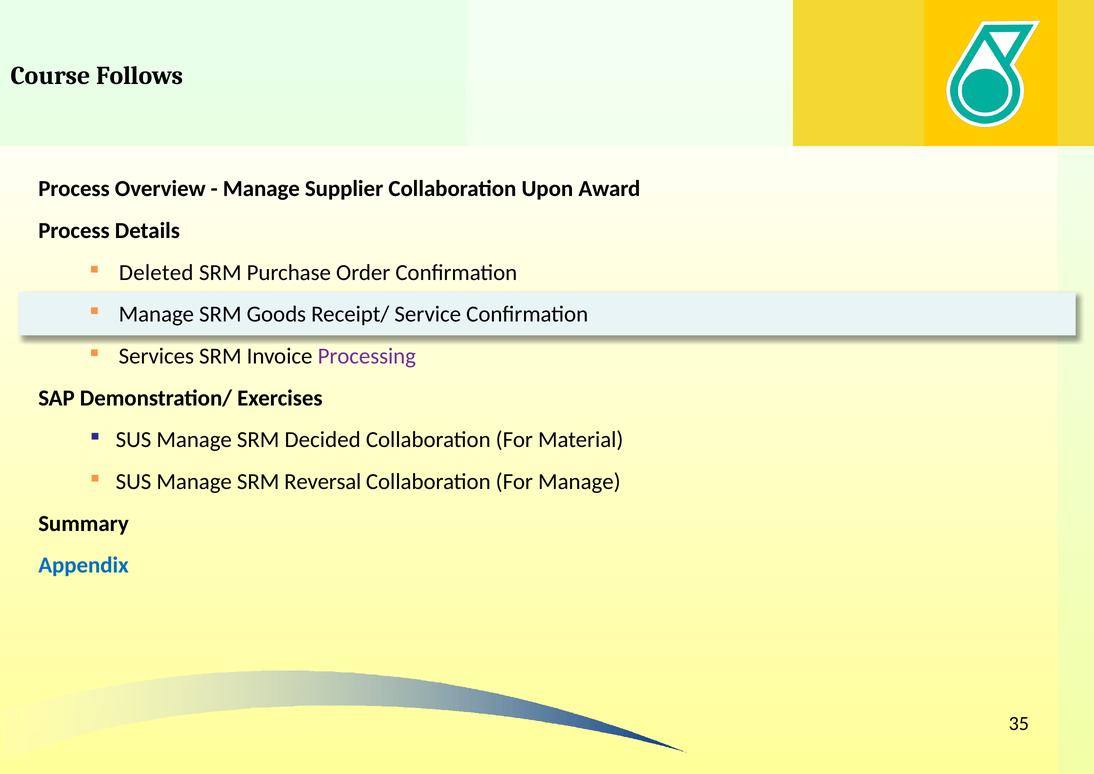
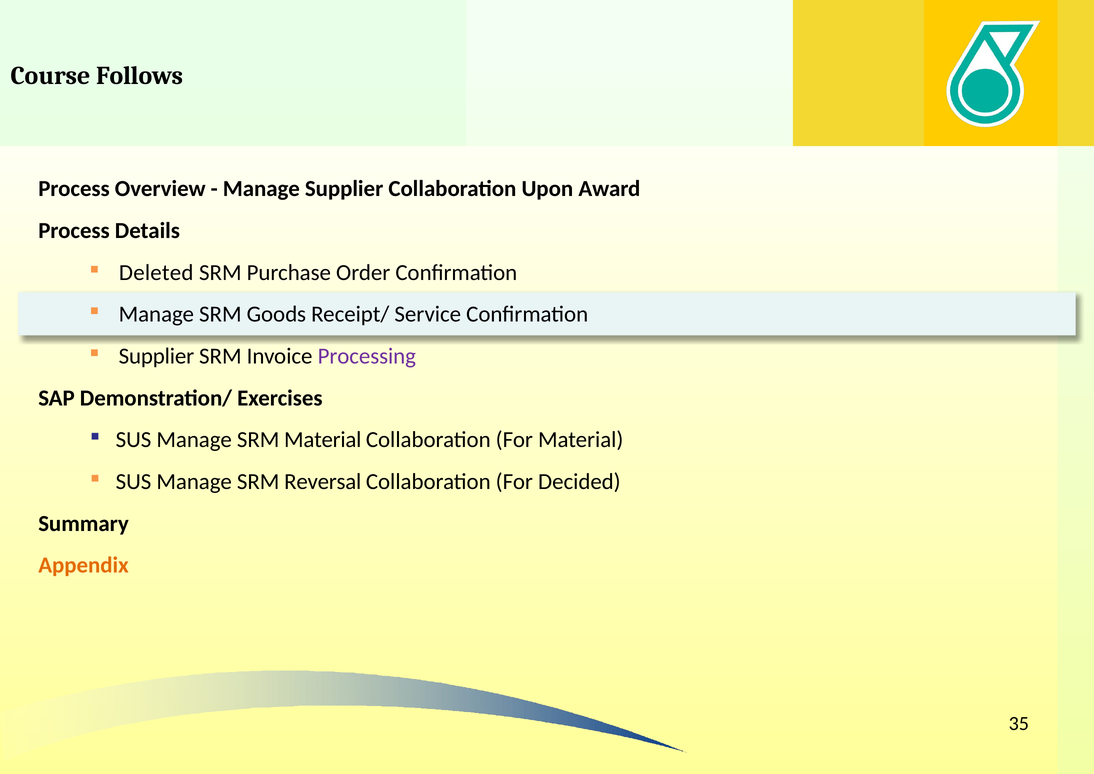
Services: Services -> Supplier (156, 356)
SRM Decided: Decided -> Material (323, 440)
For Manage: Manage -> Decided (579, 482)
Appendix colour: blue -> orange (83, 565)
